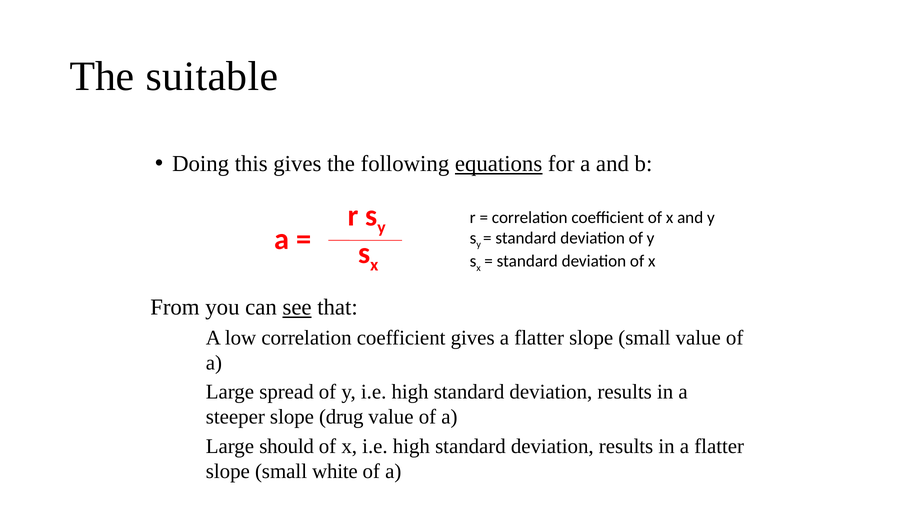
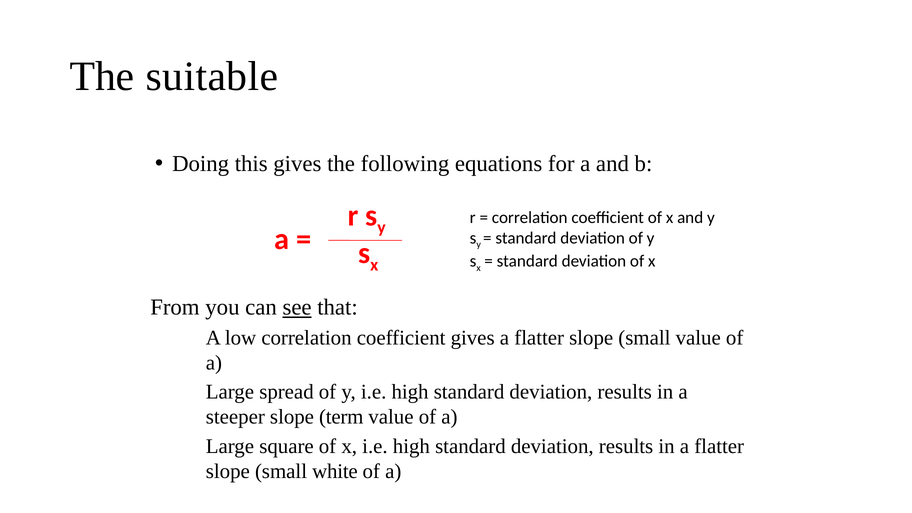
equations underline: present -> none (499, 164)
drug: drug -> term (341, 417)
should: should -> square (287, 446)
